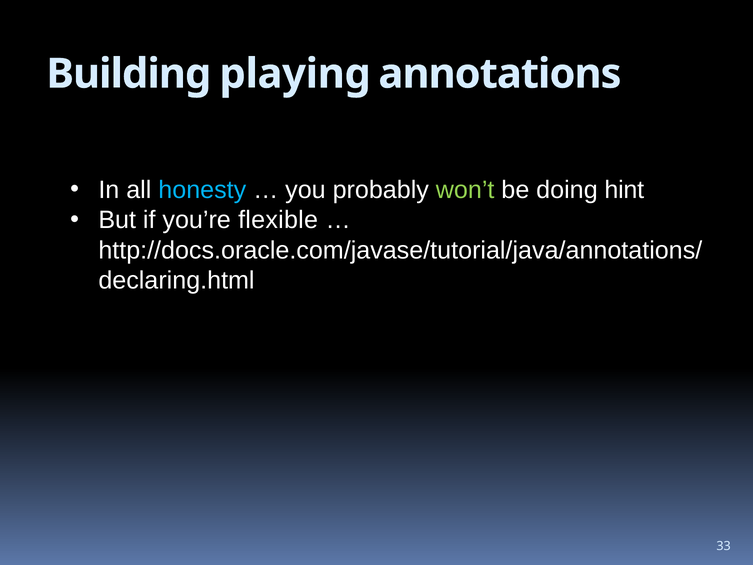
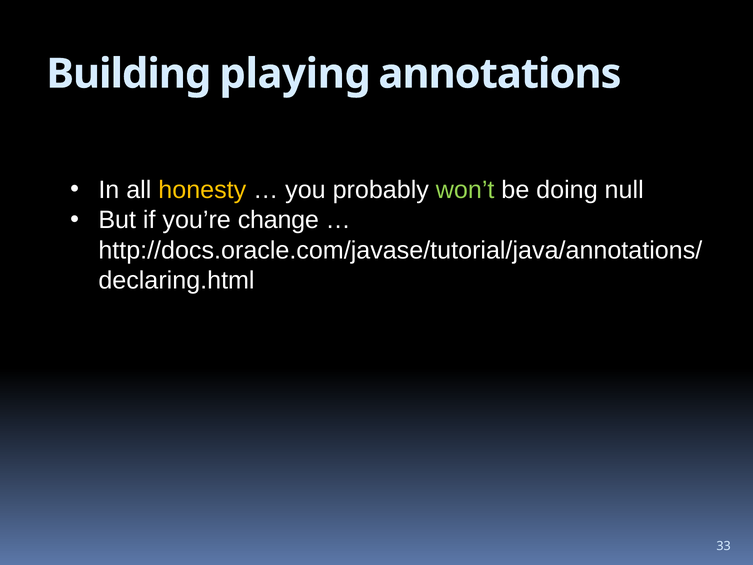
honesty colour: light blue -> yellow (202, 190)
hint: hint -> null (624, 190)
flexible: flexible -> change (278, 220)
